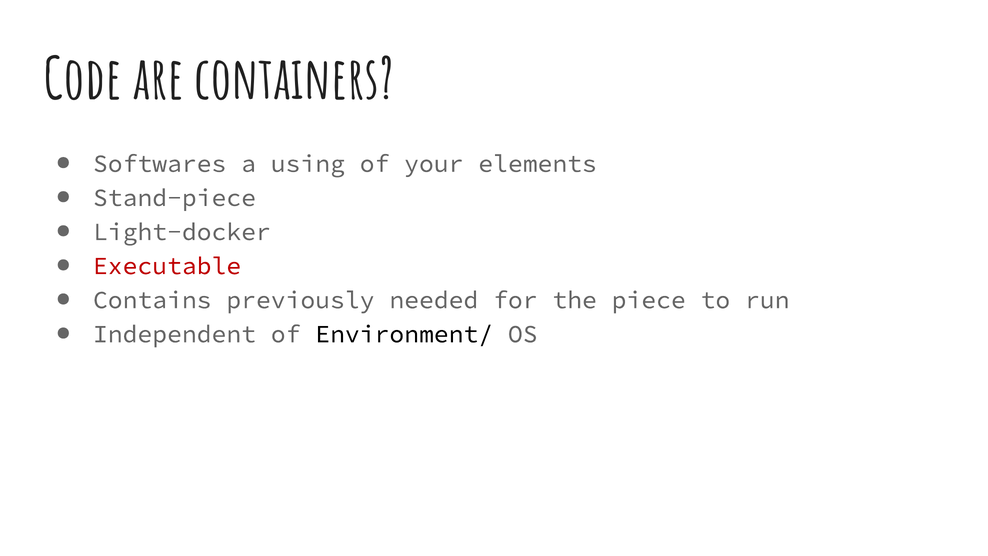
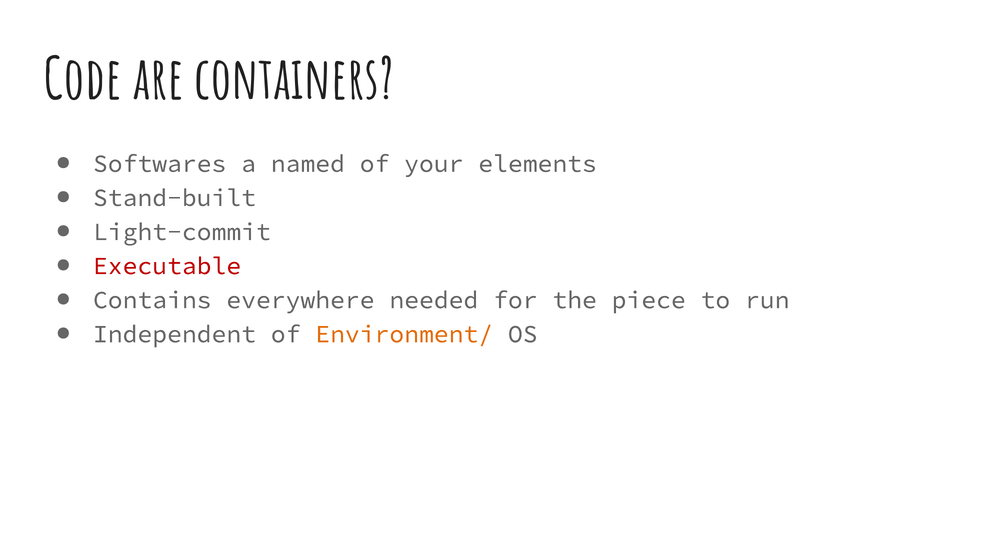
using: using -> named (308, 164)
Stand-piece: Stand-piece -> Stand-built (174, 198)
Light-docker: Light-docker -> Light-commit (182, 232)
previously: previously -> everywhere (300, 300)
Environment/ colour: black -> orange (404, 334)
